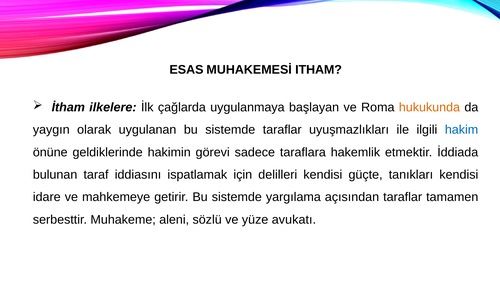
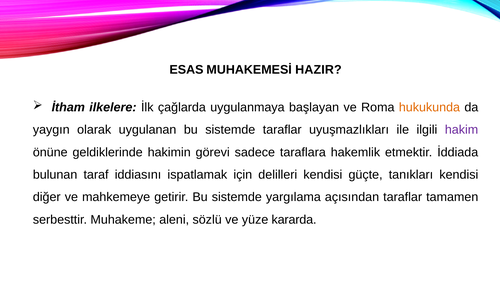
ITHAM: ITHAM -> HAZIR (318, 70)
hakim colour: blue -> purple (462, 130)
idare: idare -> diğer (47, 197)
avukatı: avukatı -> kararda (294, 220)
